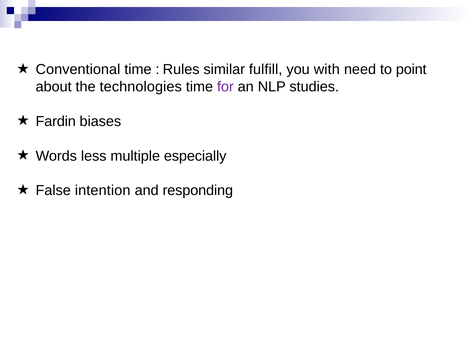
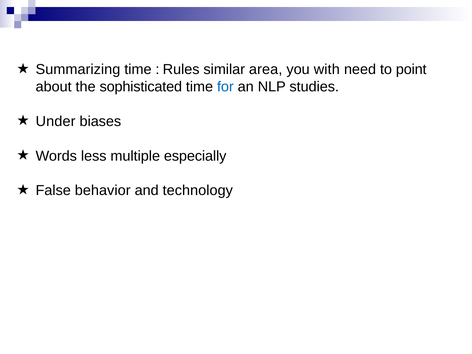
Conventional: Conventional -> Summarizing (78, 69)
fulfill: fulfill -> area (266, 69)
technologies: technologies -> sophisticated (141, 87)
for colour: purple -> blue (225, 87)
Fardin: Fardin -> Under (56, 121)
intention: intention -> behavior (103, 191)
responding: responding -> technology (198, 191)
